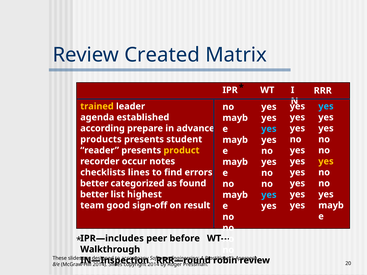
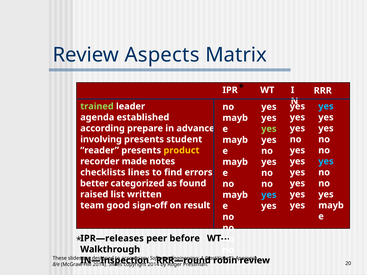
Created: Created -> Aspects (162, 55)
trained colour: yellow -> light green (97, 106)
yes colour: light blue -> light green (269, 129)
products: products -> involving (101, 139)
yes colour: yellow -> light blue (326, 161)
occur: occur -> made (134, 161)
better: better -> raised (94, 195)
highest: highest -> written (144, 195)
IPR—includes: IPR—includes -> IPR—releases (112, 239)
